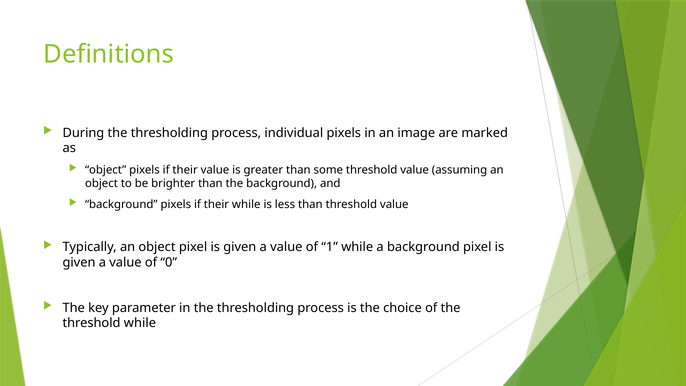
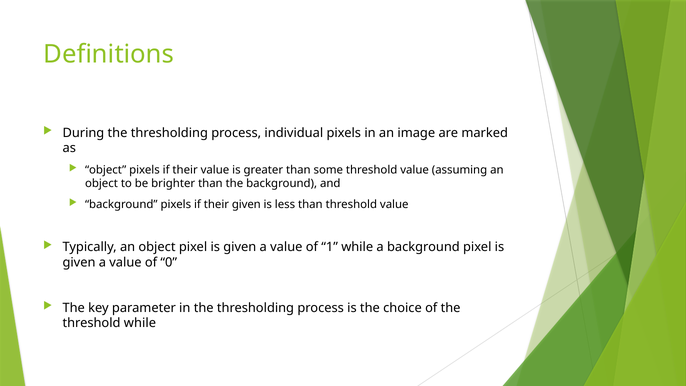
their while: while -> given (246, 204)
